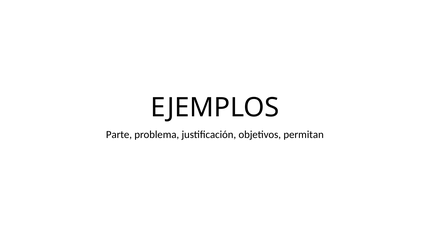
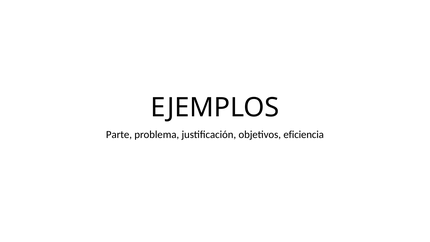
permitan: permitan -> eficiencia (304, 134)
